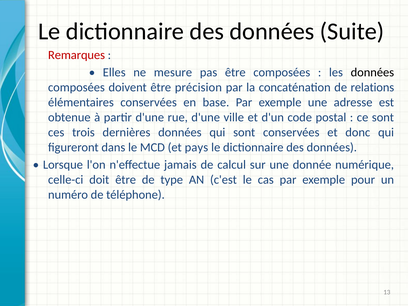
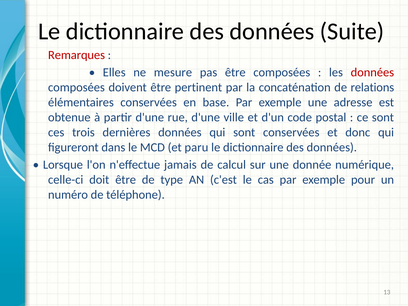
données colour: black -> red (372, 72)
précision: précision -> pertinent (198, 87)
pays: pays -> paru (196, 147)
